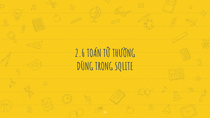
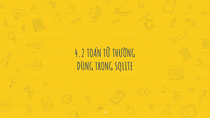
2.6: 2.6 -> 4.2 (80, 53)
